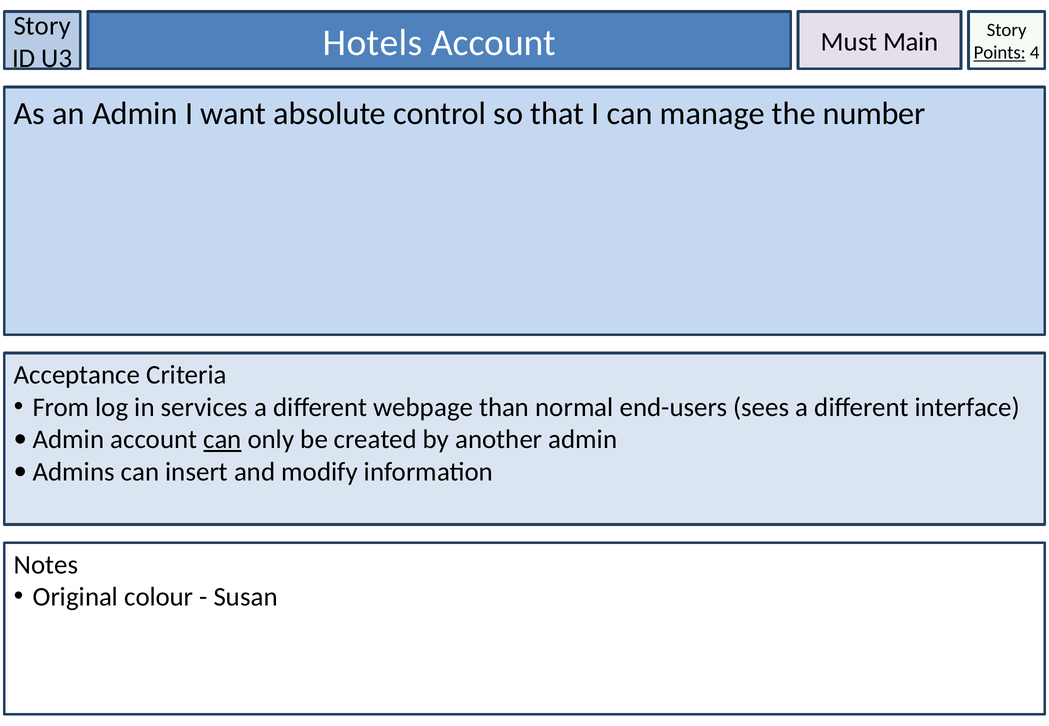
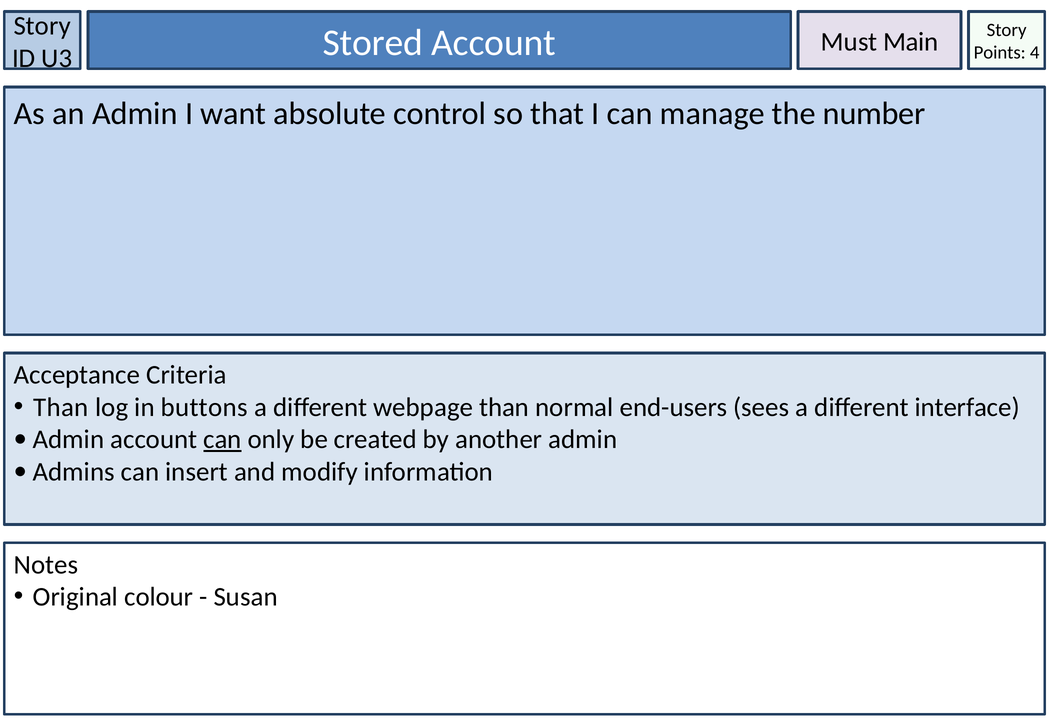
Points underline: present -> none (1000, 53)
Hotels: Hotels -> Stored (373, 43)
From: From -> Than (61, 407)
services: services -> buttons (204, 407)
